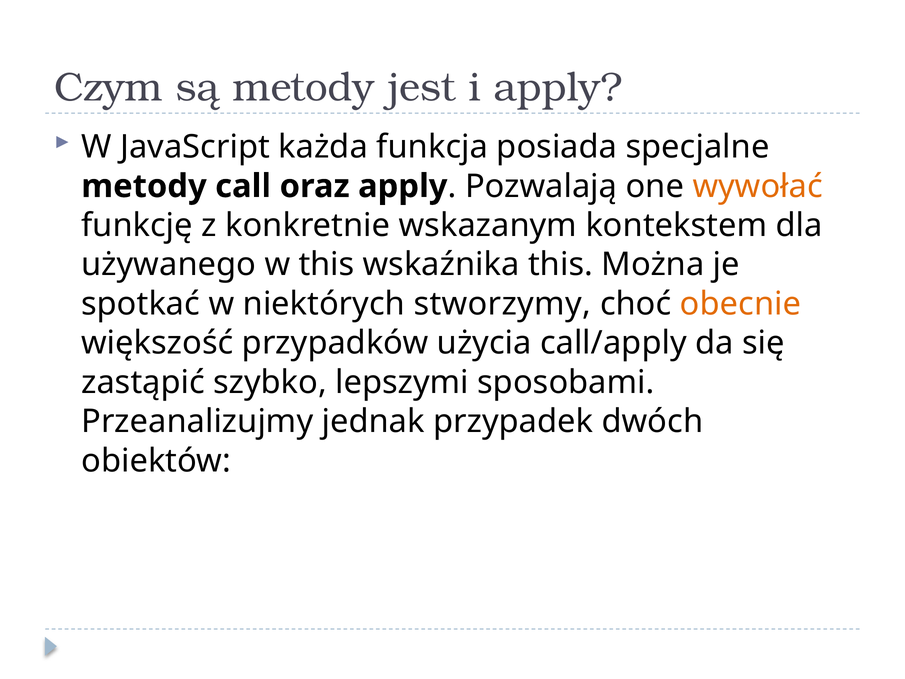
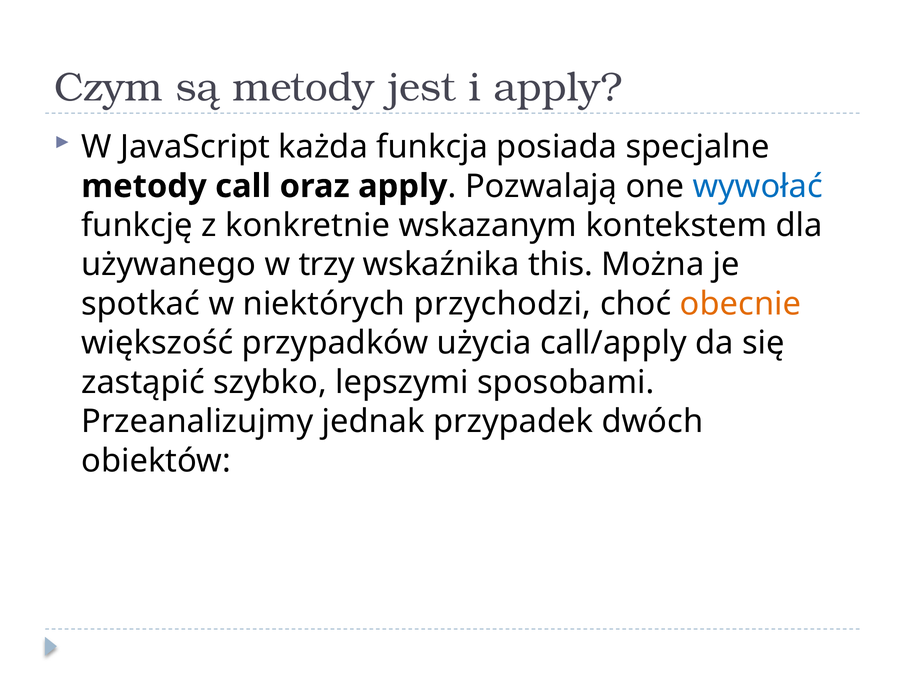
wywołać colour: orange -> blue (758, 186)
w this: this -> trzy (327, 265)
stworzymy: stworzymy -> przychodzi (502, 304)
